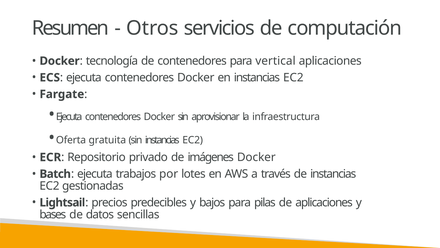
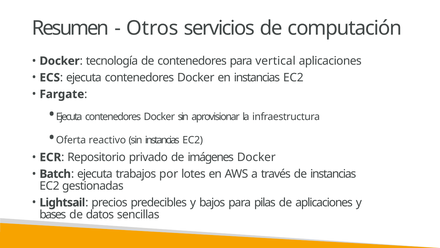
gratuita: gratuita -> reactivo (107, 140)
